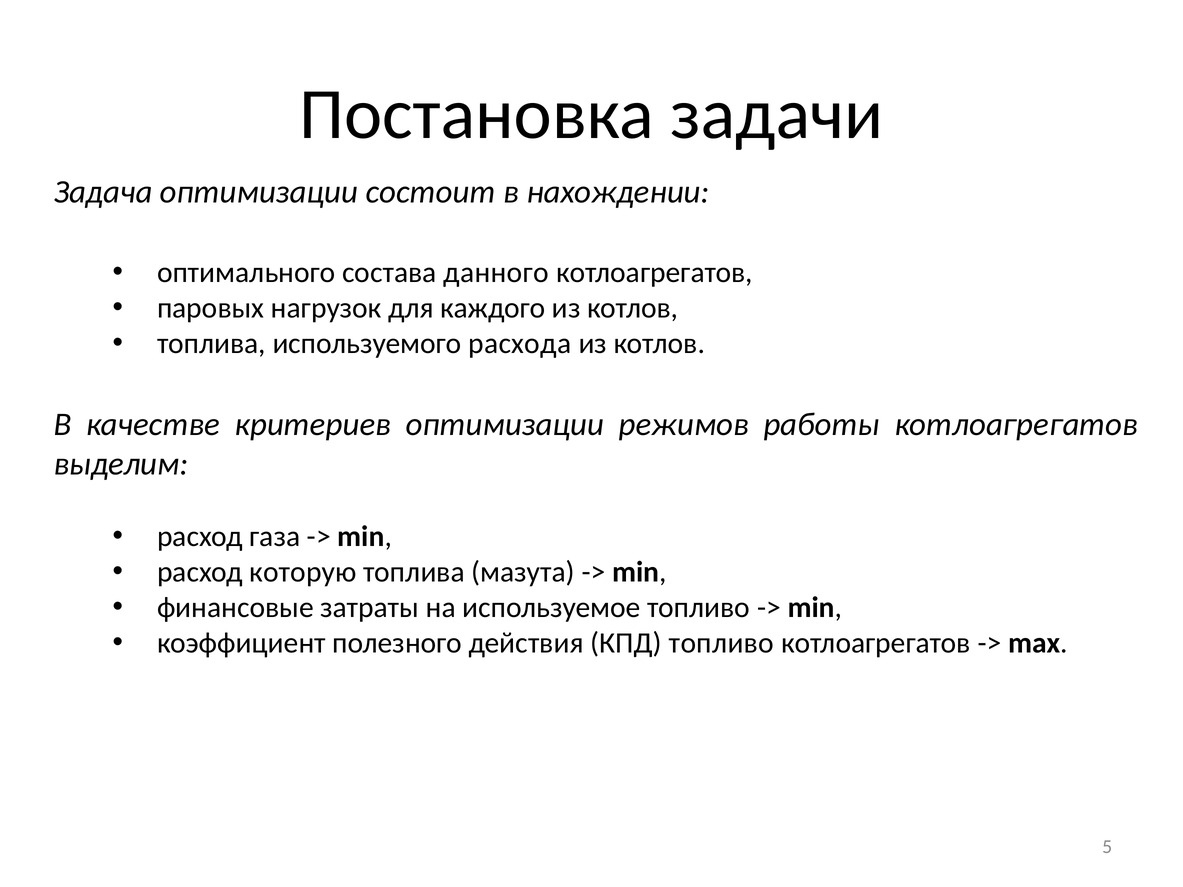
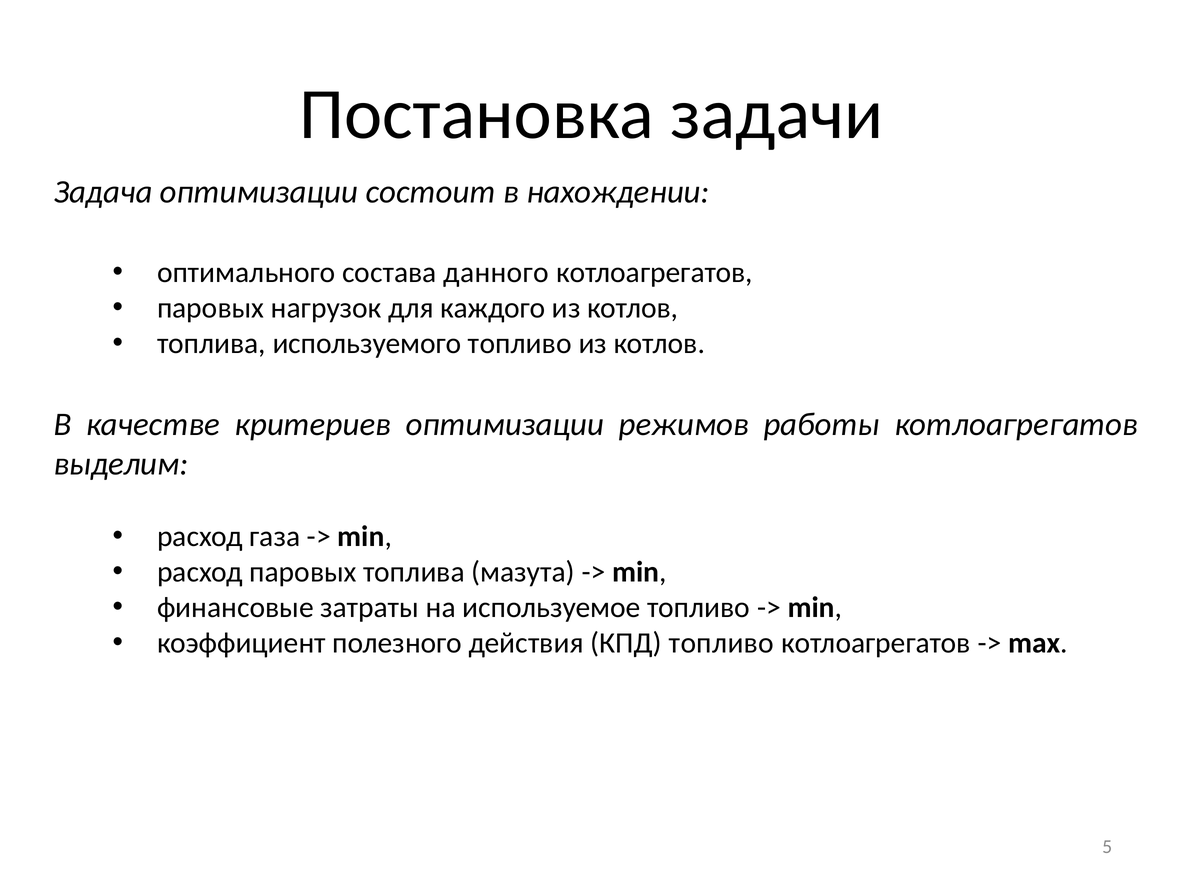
используемого расхода: расхода -> топливо (520, 344)
расход которую: которую -> паровых (303, 572)
